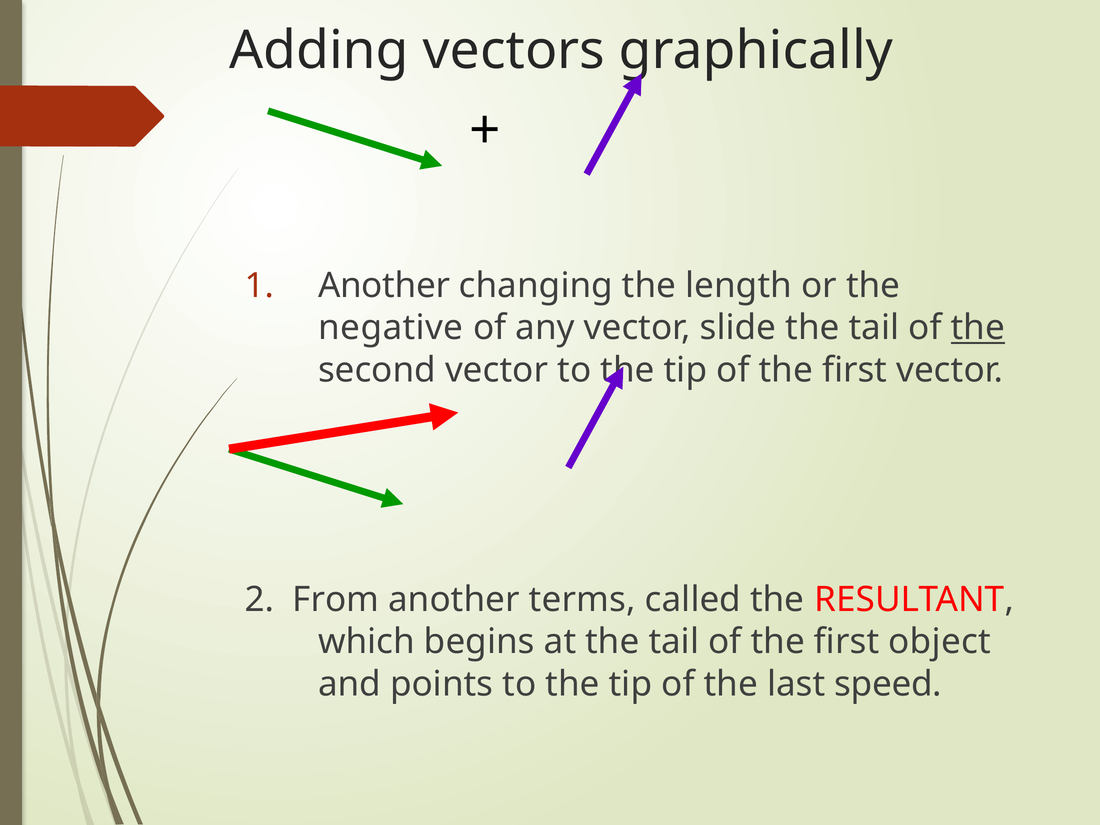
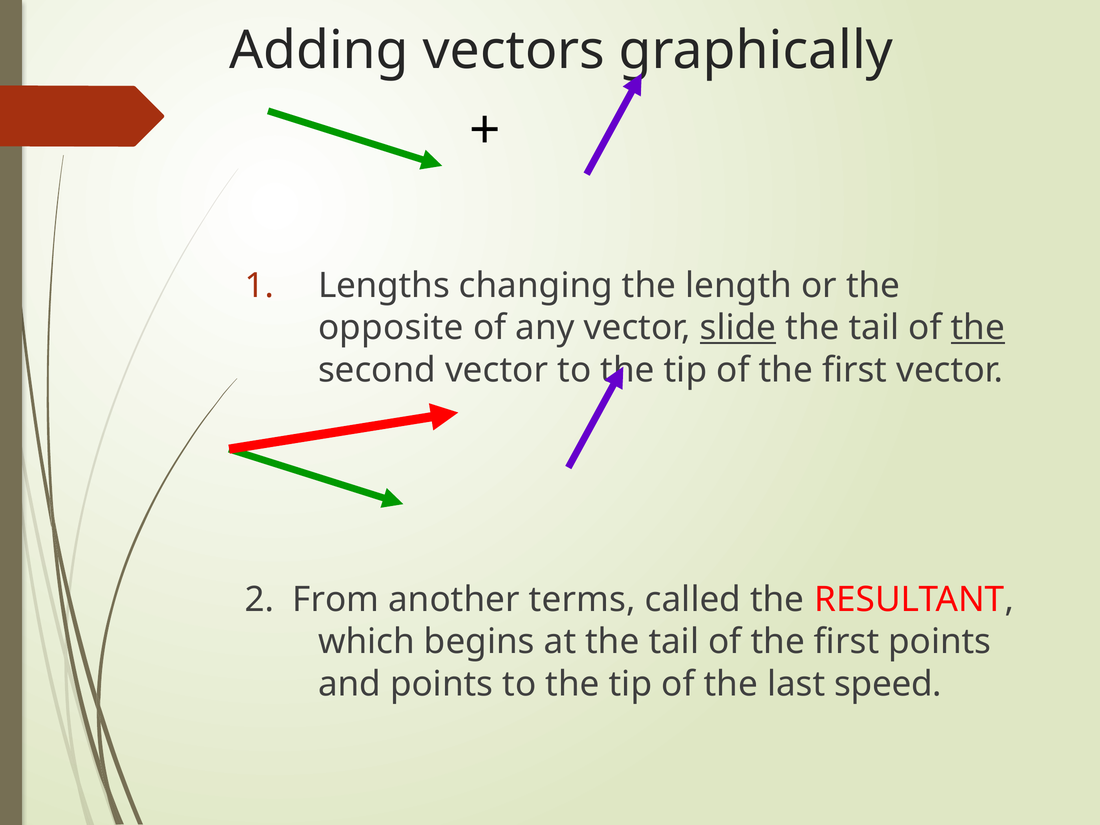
Another: Another -> Lengths (384, 286)
negative: negative -> opposite (391, 328)
slide underline: none -> present (738, 328)
first object: object -> points (940, 642)
